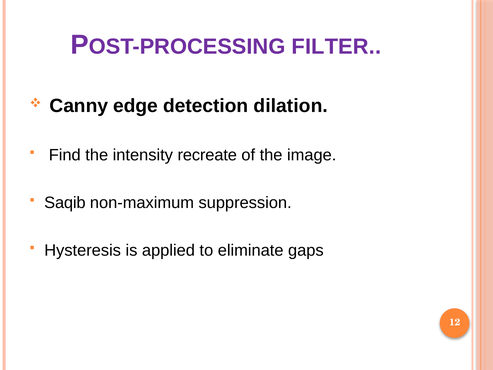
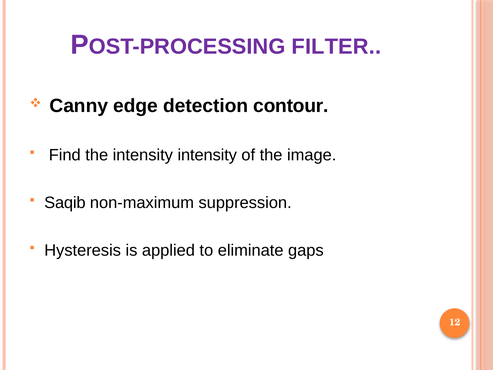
dilation: dilation -> contour (291, 106)
intensity recreate: recreate -> intensity (207, 155)
